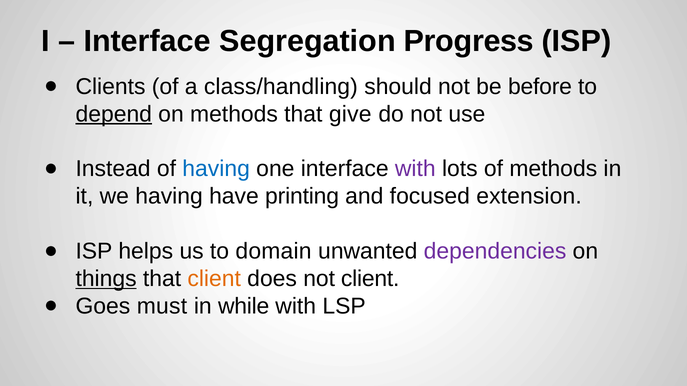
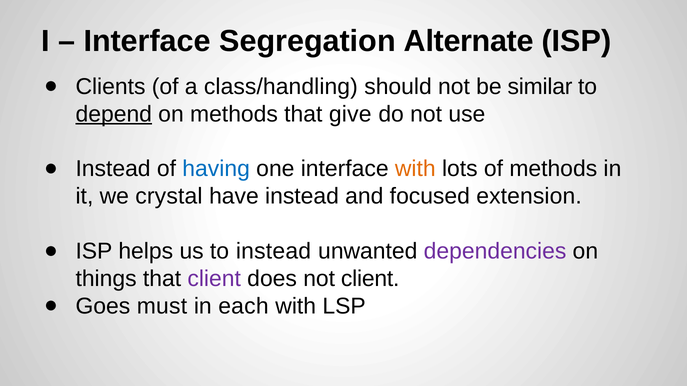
Progress: Progress -> Alternate (469, 41)
before: before -> similar (540, 87)
with colour: purple -> orange (415, 169)
we having: having -> crystal (169, 197)
have printing: printing -> instead (302, 197)
to domain: domain -> instead (274, 252)
things underline: present -> none (106, 279)
client colour: orange -> purple (214, 279)
while: while -> each (243, 306)
